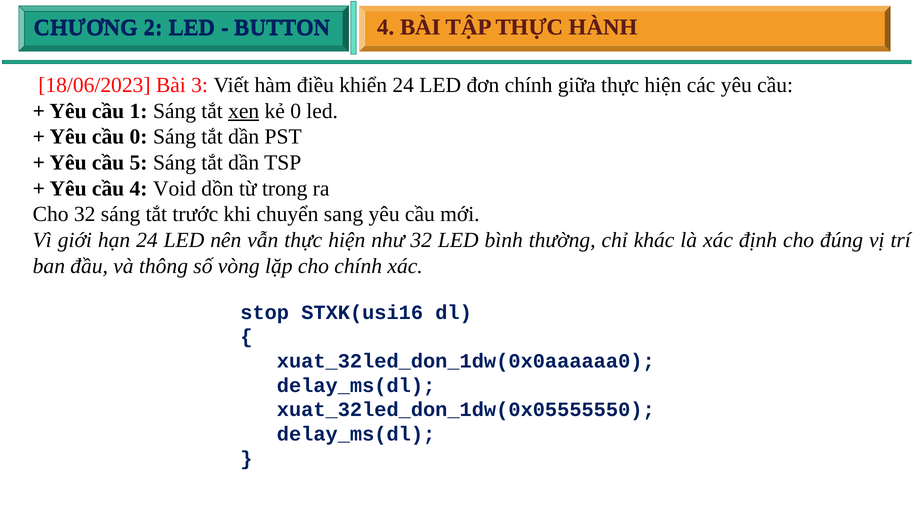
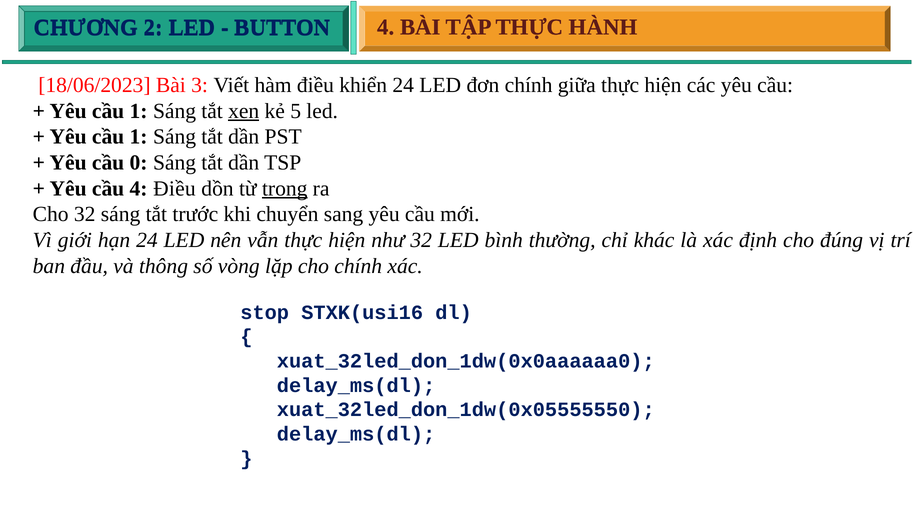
kẻ 0: 0 -> 5 (296, 111)
0: 0 -> 1 (139, 137)
5: 5 -> 0 (139, 163)
4 Void: Void -> Điều (174, 189)
trong underline: none -> present (285, 189)
